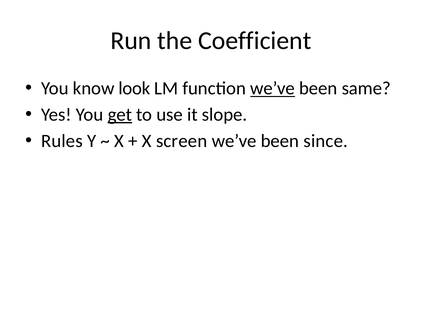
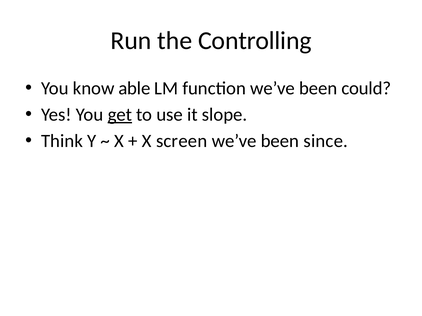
Coefficient: Coefficient -> Controlling (255, 41)
look: look -> able (134, 89)
we’ve underline: present -> none (273, 89)
same: same -> could (366, 89)
Rules: Rules -> Think (62, 141)
